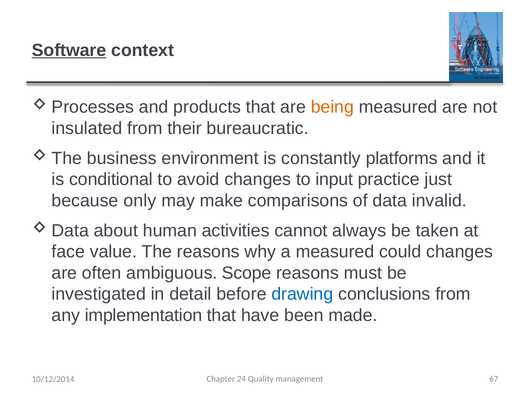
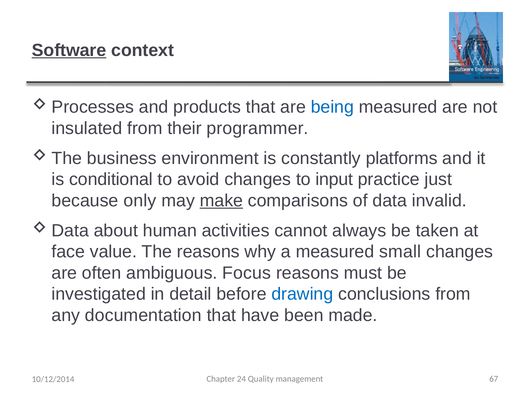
being colour: orange -> blue (332, 107)
bureaucratic: bureaucratic -> programmer (258, 128)
make underline: none -> present (221, 201)
could: could -> small (400, 252)
Scope: Scope -> Focus (247, 273)
implementation: implementation -> documentation (143, 316)
